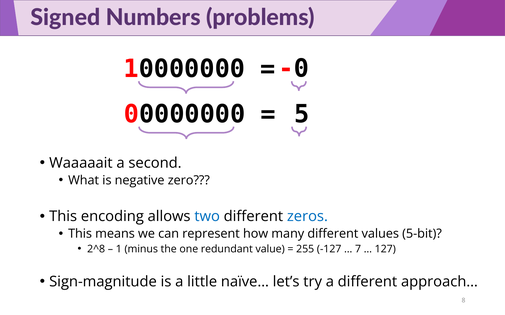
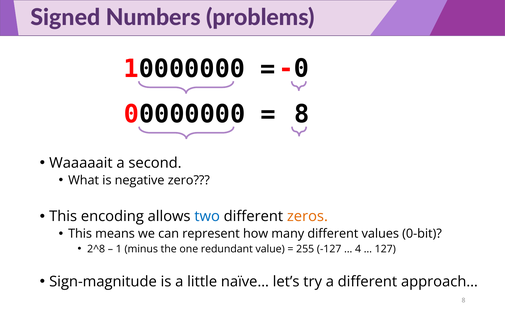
5: 5 -> 8 (302, 114)
zeros colour: blue -> orange (307, 217)
5-bit: 5-bit -> 0-bit (422, 234)
7: 7 -> 4 (358, 249)
